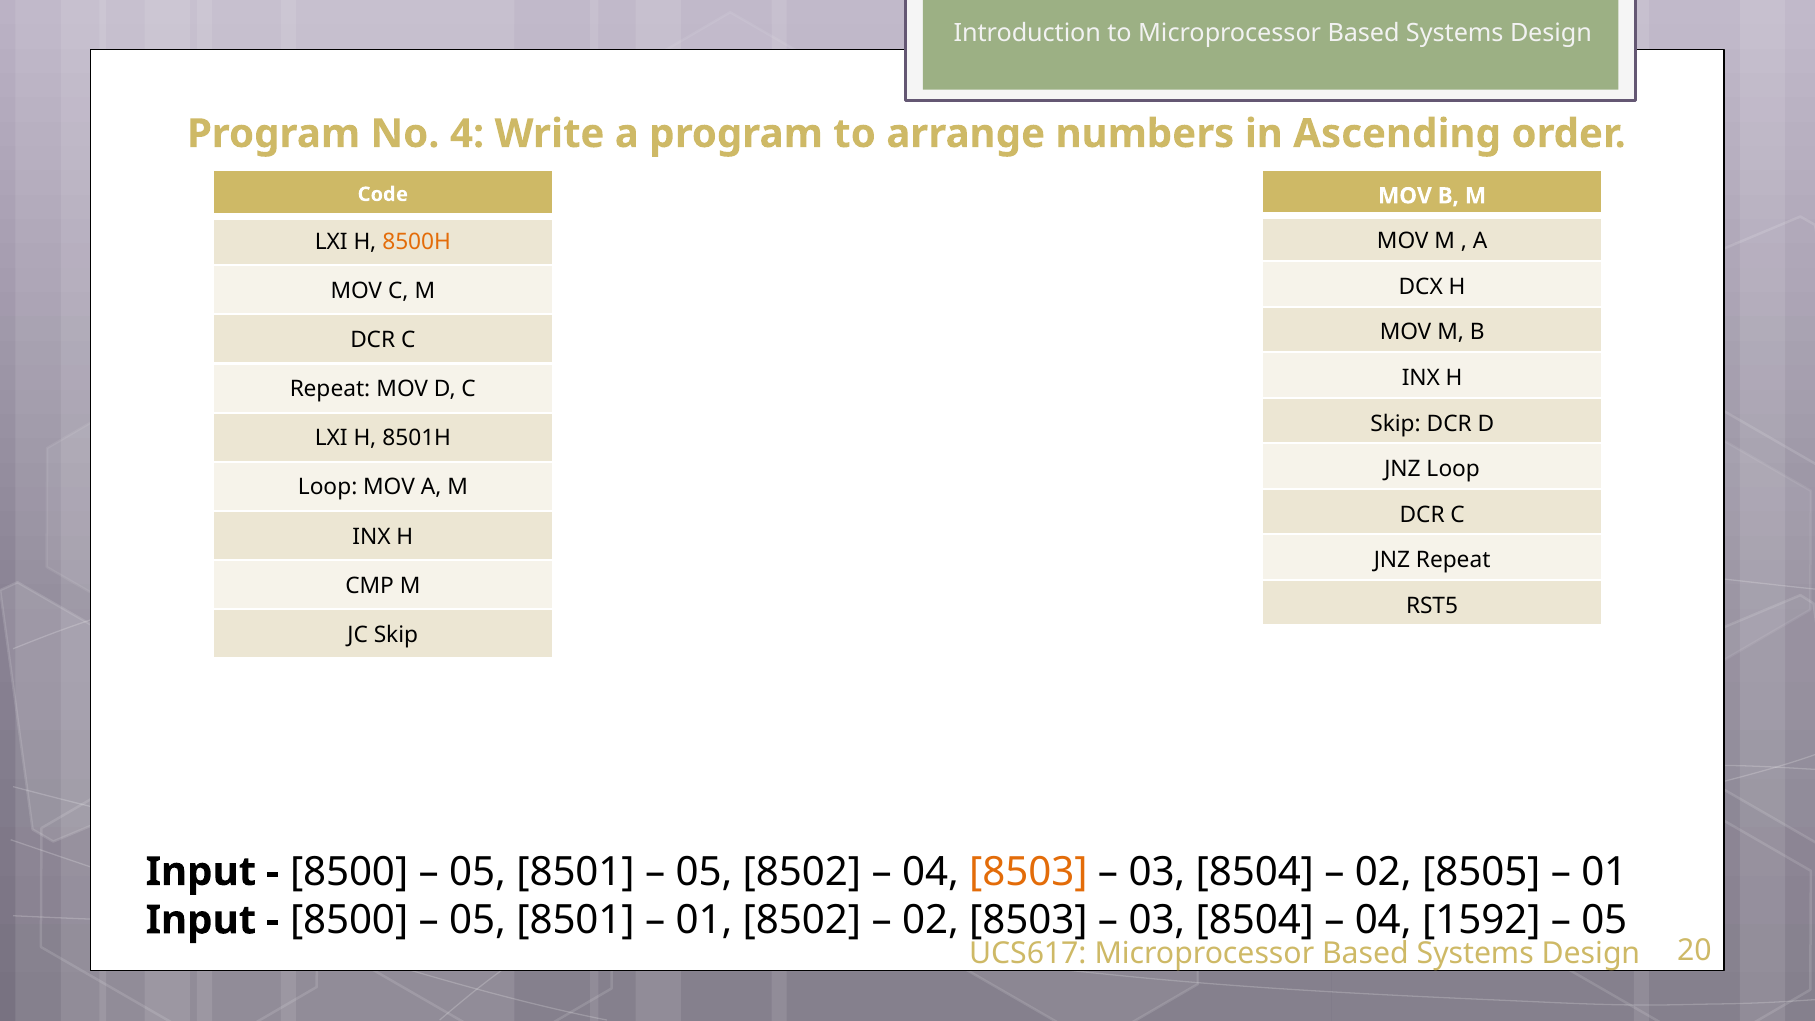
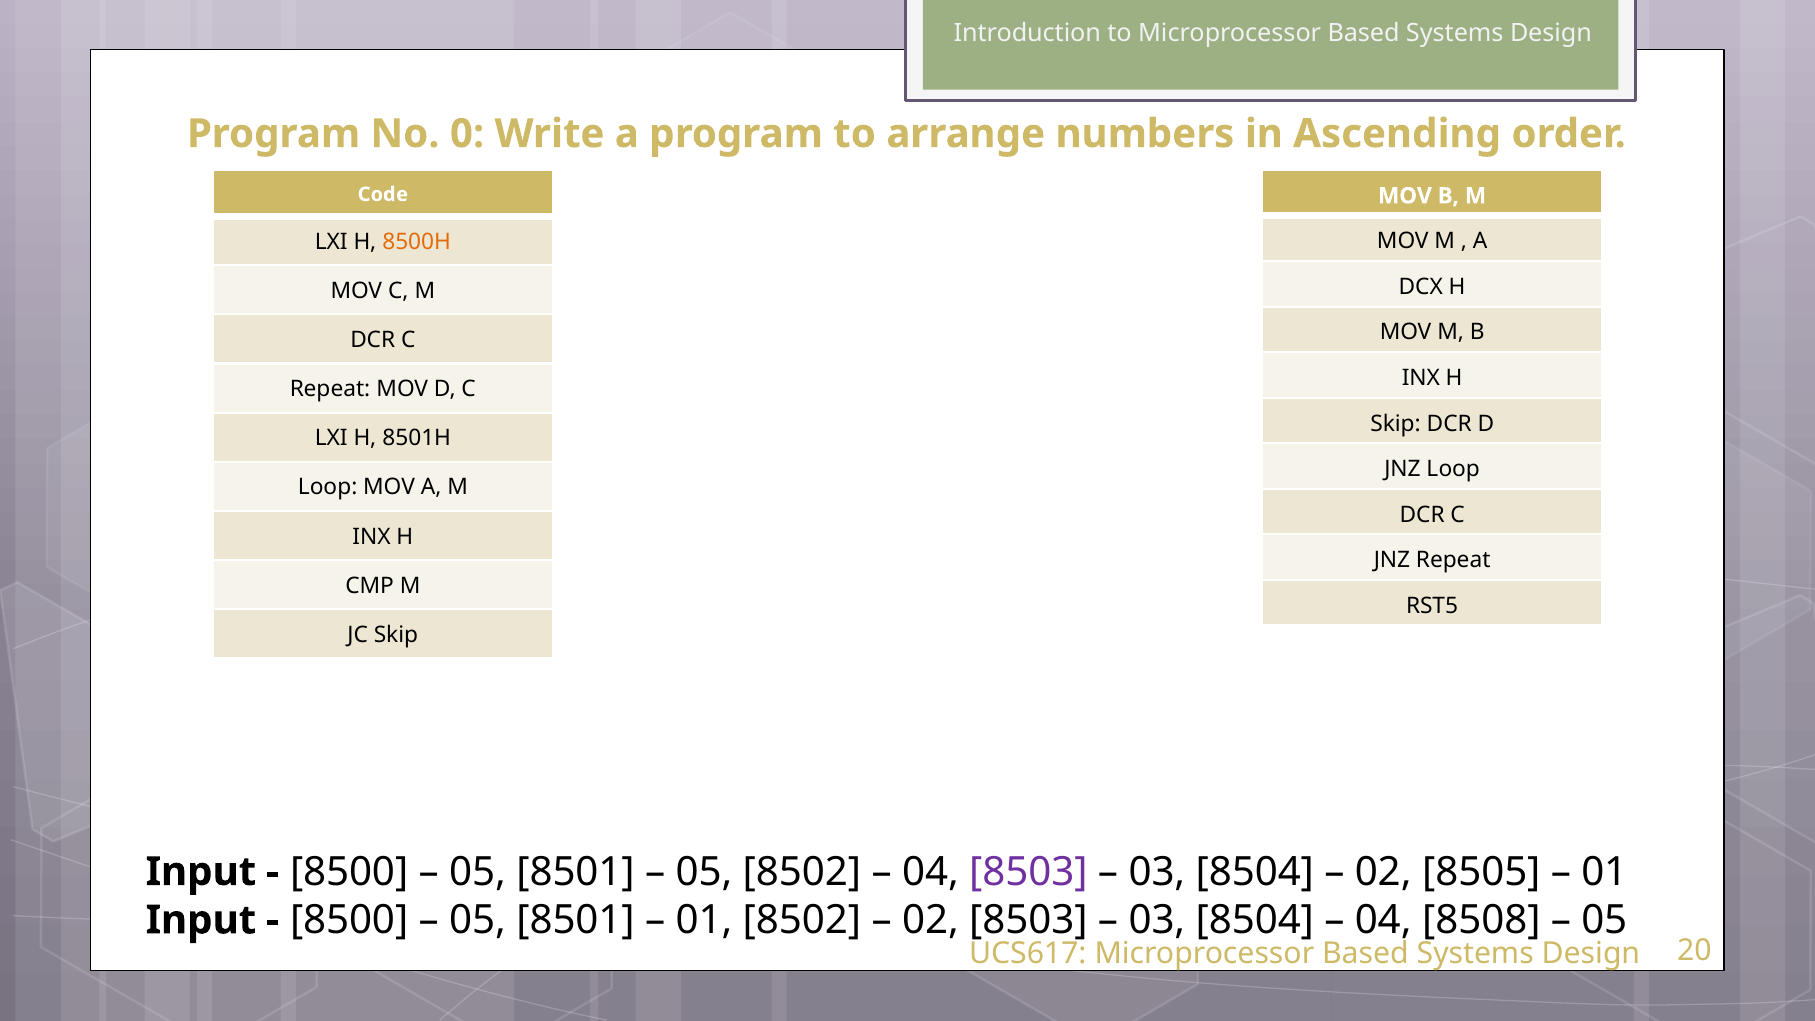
4: 4 -> 0 (467, 134)
8503 colour: orange -> purple (1028, 872)
1592: 1592 -> 8508 (1481, 920)
